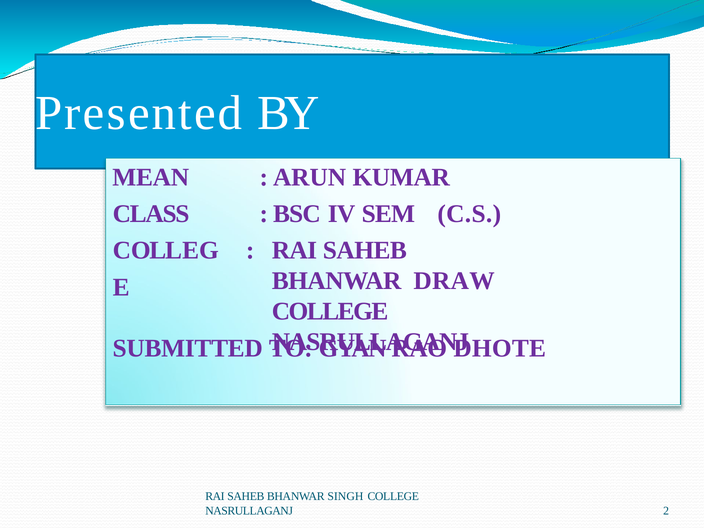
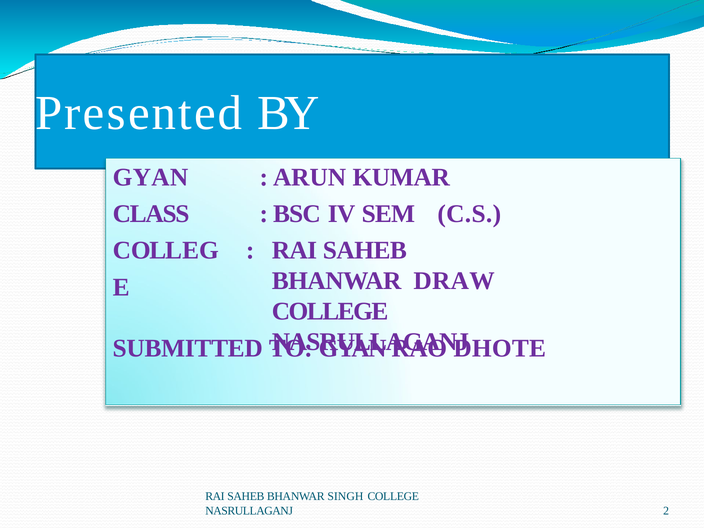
MEAN: MEAN -> GYAN (150, 177)
